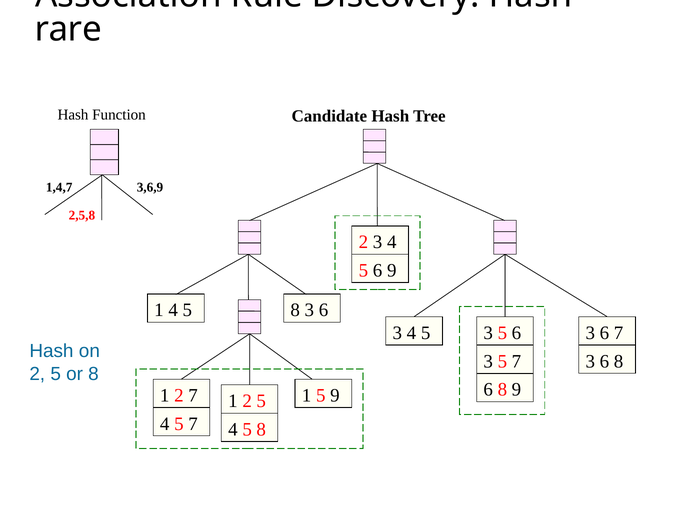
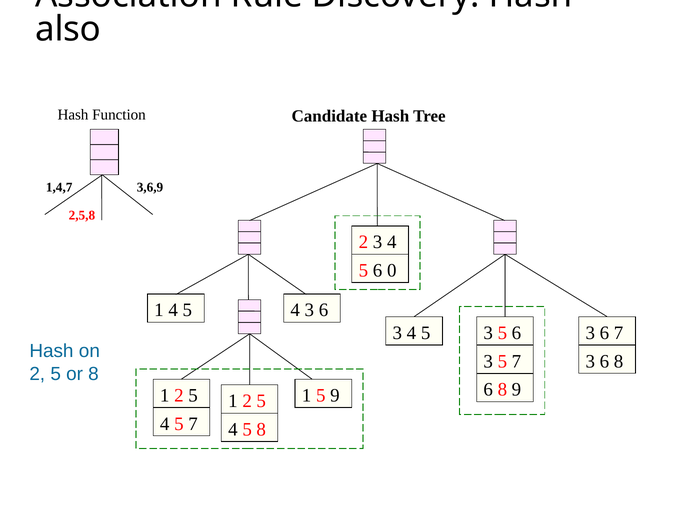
rare: rare -> also (68, 29)
6 9: 9 -> 0 (392, 270)
1 4 5 8: 8 -> 4 (295, 310)
7: 7 -> 5 (193, 395)
